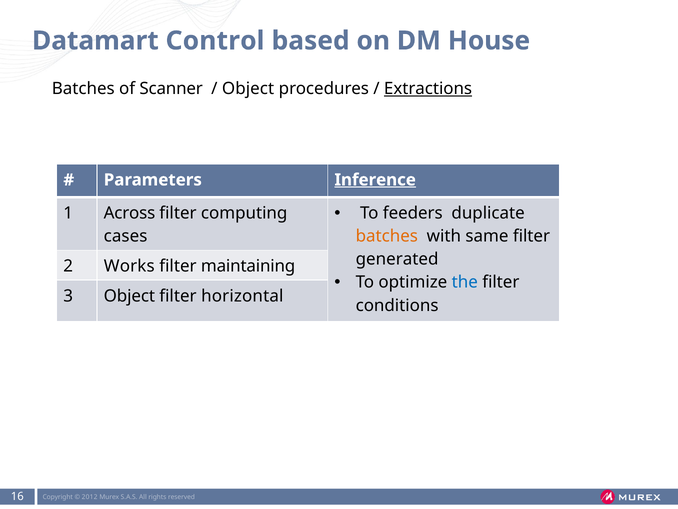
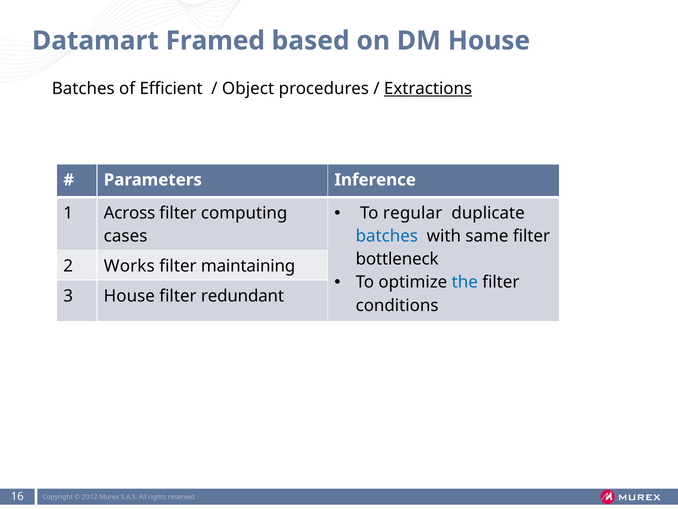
Control: Control -> Framed (215, 41)
Scanner: Scanner -> Efficient (171, 88)
Inference underline: present -> none (375, 180)
feeders: feeders -> regular (413, 213)
batches colour: orange -> blue (387, 236)
generated: generated -> bottleneck (397, 259)
3 Object: Object -> House (129, 296)
horizontal: horizontal -> redundant (242, 296)
